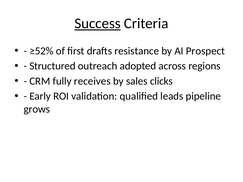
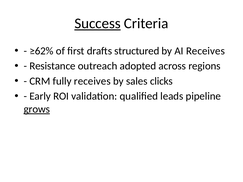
≥52%: ≥52% -> ≥62% (41, 51)
resistance: resistance -> structured (137, 51)
AI Prospect: Prospect -> Receives (205, 51)
Structured: Structured -> Resistance (52, 66)
grows underline: none -> present (37, 109)
